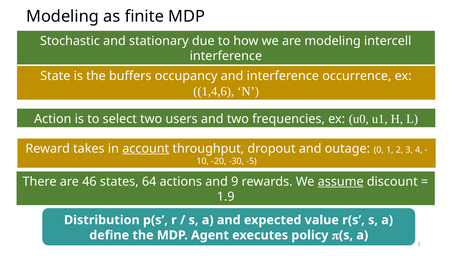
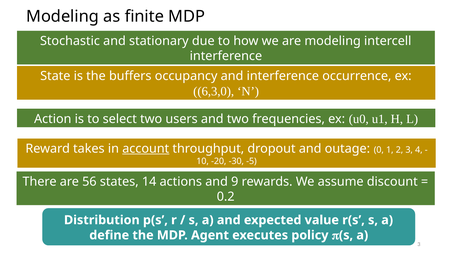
1,4,6: 1,4,6 -> 6,3,0 (214, 91)
46: 46 -> 56 (89, 182)
64: 64 -> 14 (149, 182)
assume underline: present -> none (341, 182)
1.9: 1.9 -> 0.2 (226, 197)
